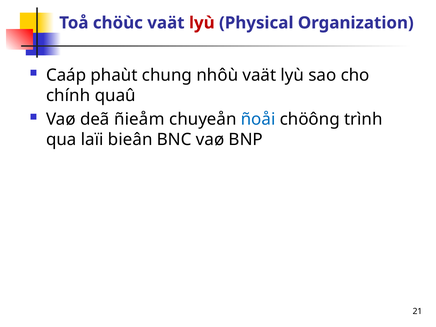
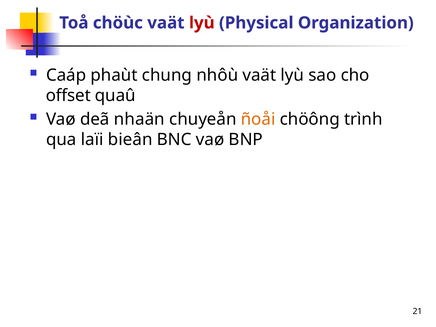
chính: chính -> offset (68, 96)
ñieåm: ñieåm -> nhaän (139, 119)
ñoåi colour: blue -> orange (258, 119)
